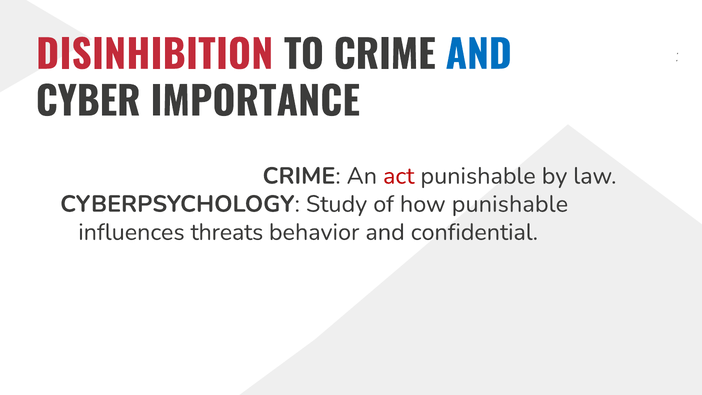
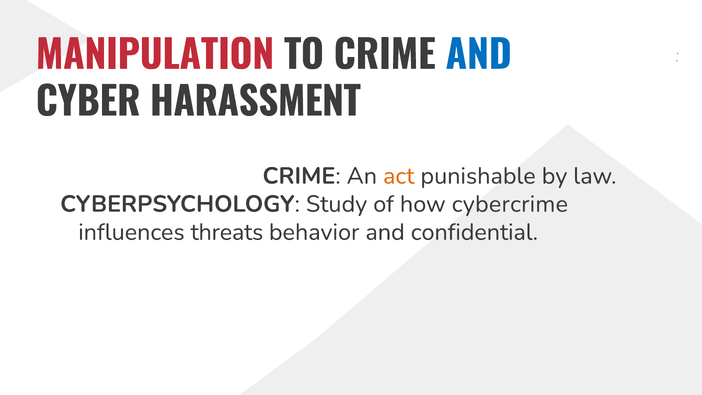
DISINHIBITION: DISINHIBITION -> MANIPULATION (155, 56)
IMPORTANCE: IMPORTANCE -> HARASSMENT (255, 103)
act colour: red -> orange (399, 176)
how punishable: punishable -> cybercrime (510, 204)
